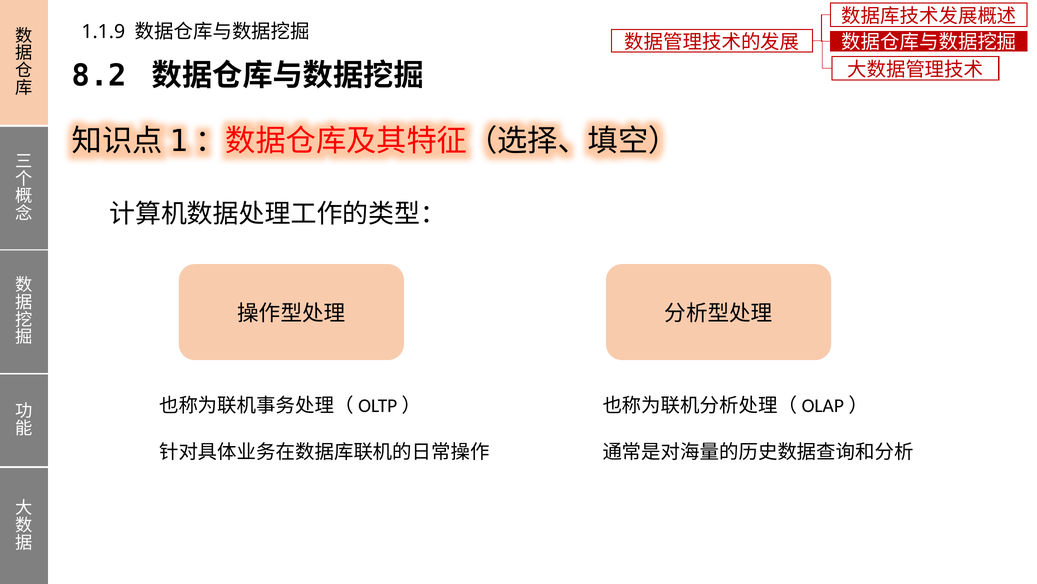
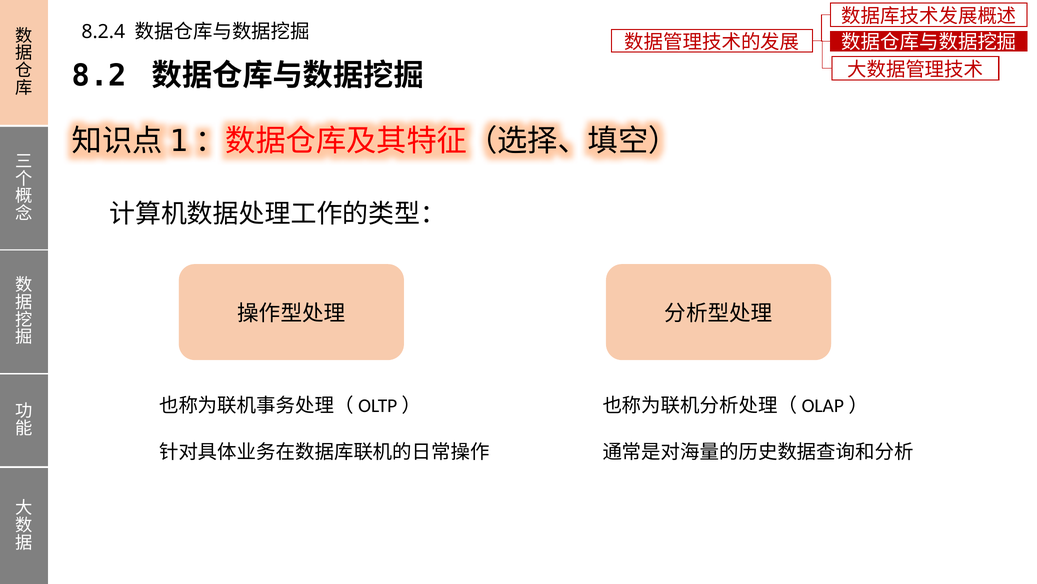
1.1.9: 1.1.9 -> 8.2.4 (103, 32)
